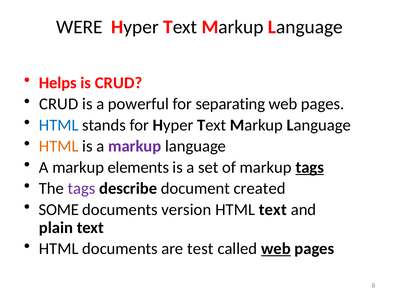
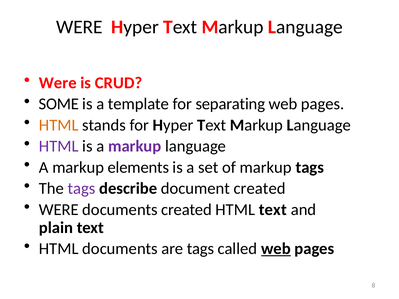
Helps: Helps -> Were (58, 83)
CRUD: CRUD -> SOME (59, 104)
powerful: powerful -> template (138, 104)
HTML colour: blue -> orange (59, 125)
HTML colour: orange -> purple (59, 146)
tags underline: present -> none (310, 168)
SOME: SOME -> WERE (59, 210)
documents version: version -> created (186, 210)
are test: test -> tags (200, 249)
